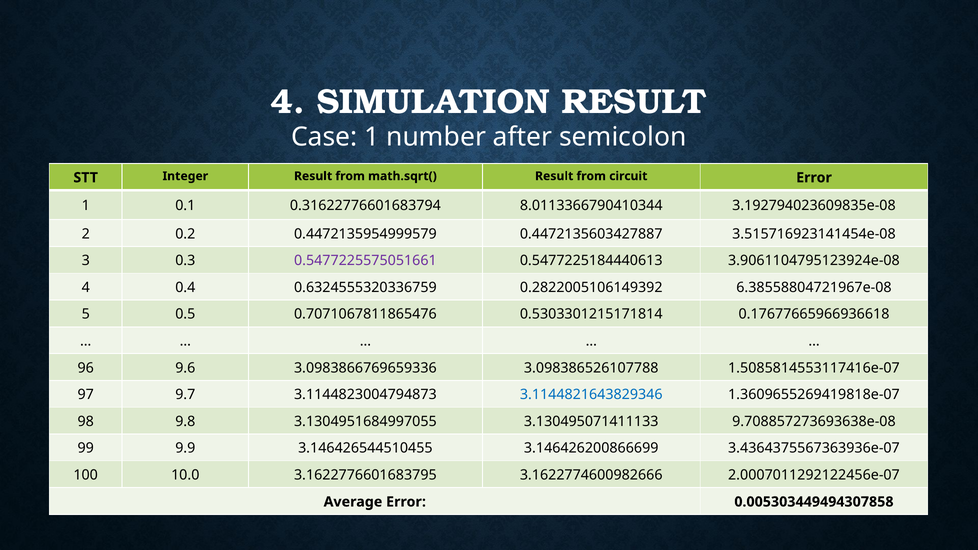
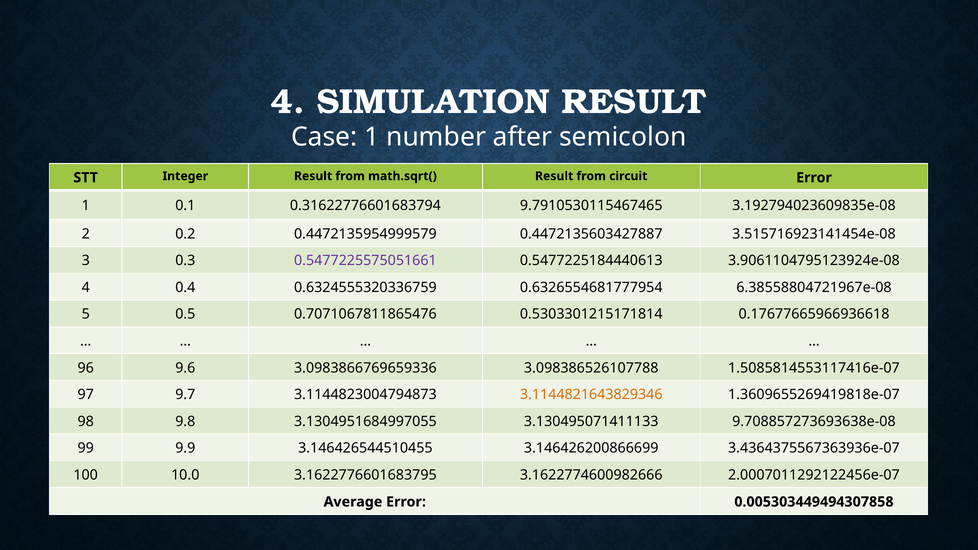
8.0113366790410344: 8.0113366790410344 -> 9.7910530115467465 (591, 206)
0.2822005106149392: 0.2822005106149392 -> 0.6326554681777954 (591, 288)
3.1144821643829346 colour: blue -> orange (591, 395)
